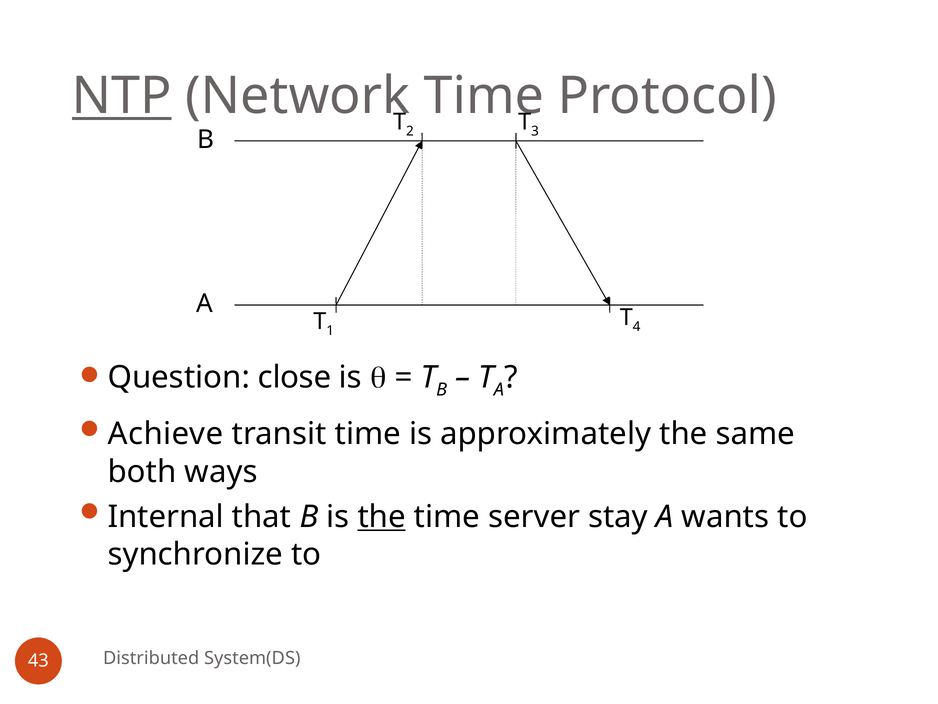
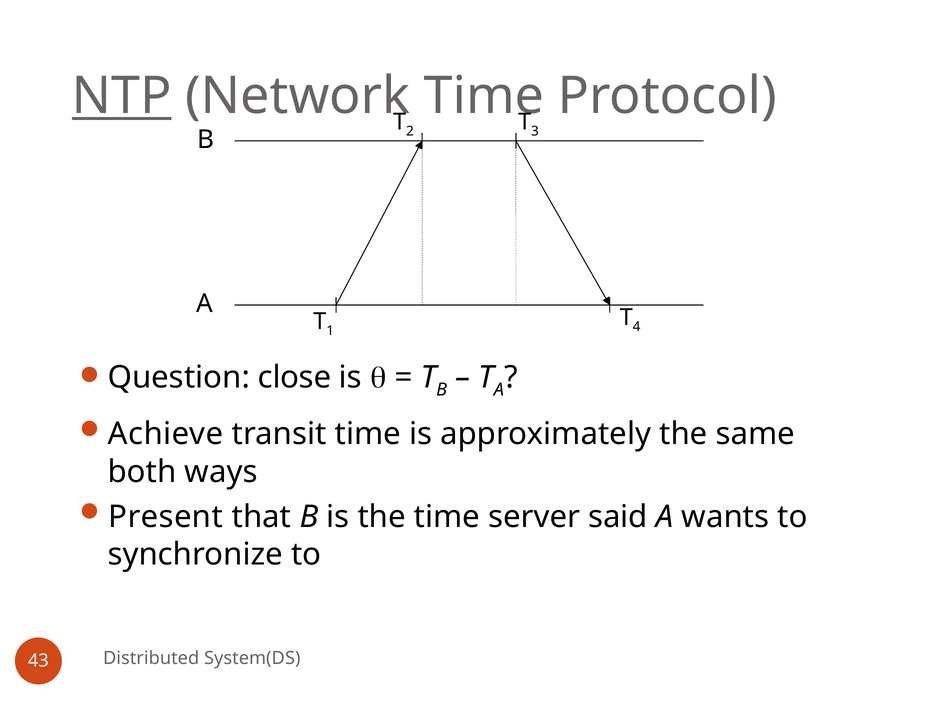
Internal: Internal -> Present (166, 516)
the underline: present -> none (382, 516)
stay: stay -> said (618, 516)
